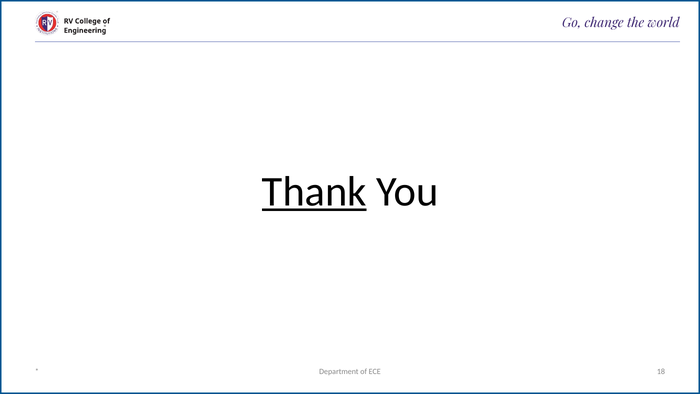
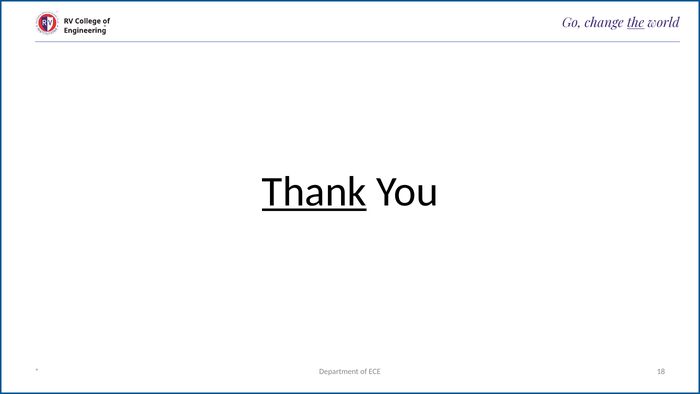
the underline: none -> present (636, 23)
